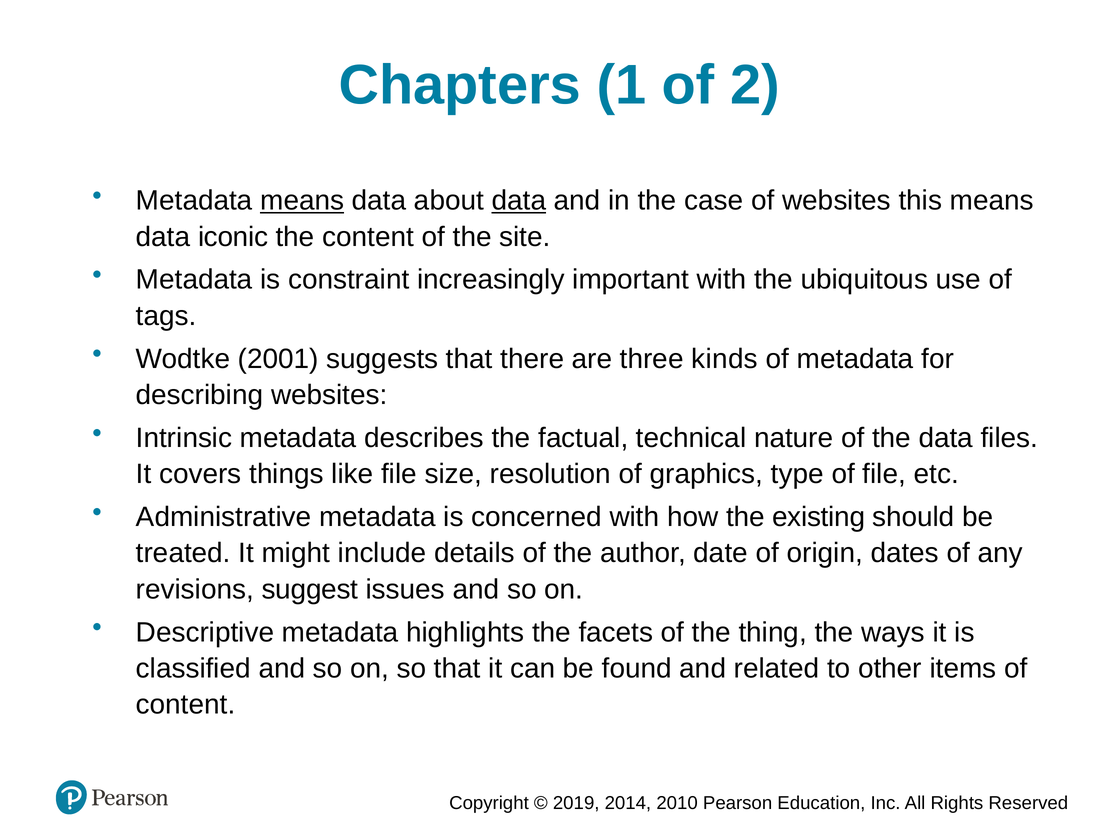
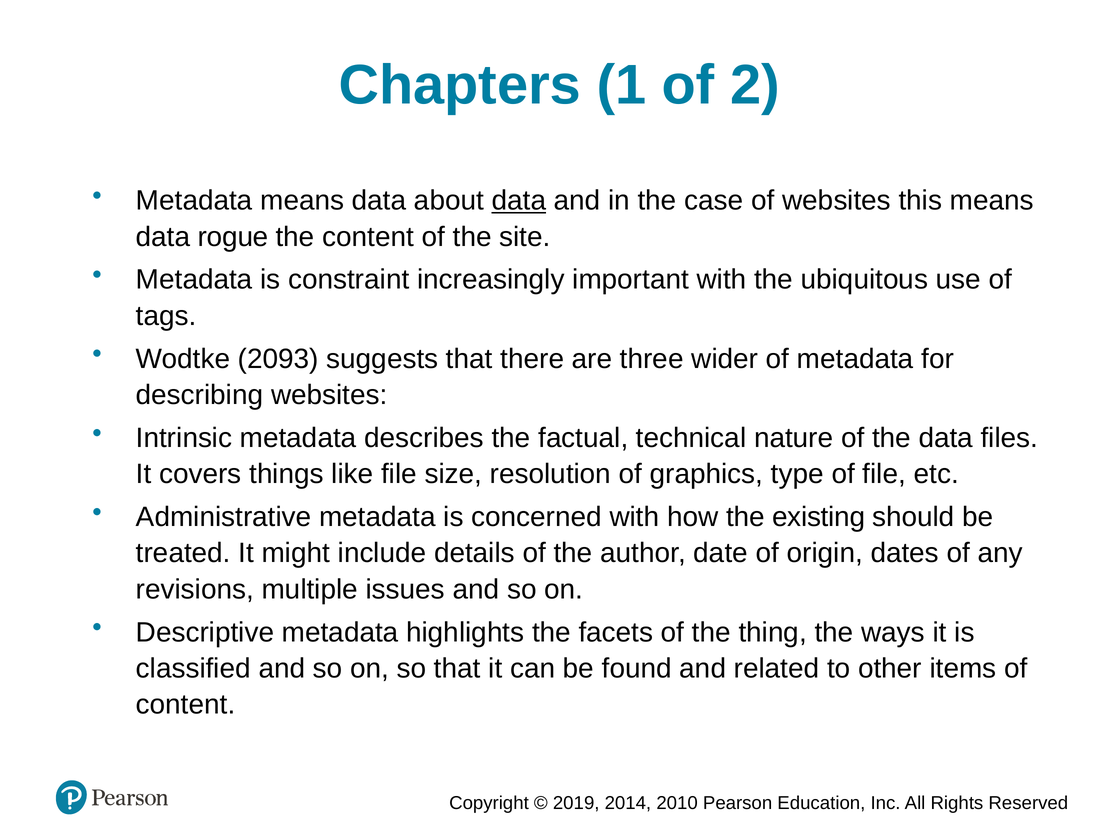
means underline: present -> none (302, 201)
iconic: iconic -> rogue (233, 237)
2001: 2001 -> 2093 (278, 359)
kinds: kinds -> wider (725, 359)
suggest: suggest -> multiple (310, 590)
